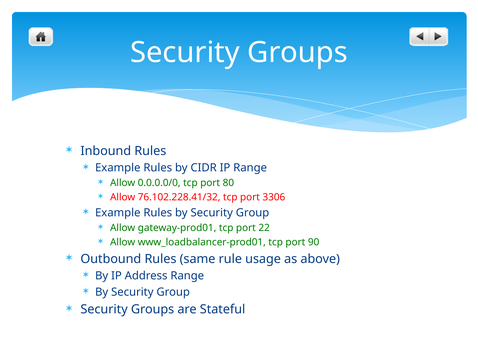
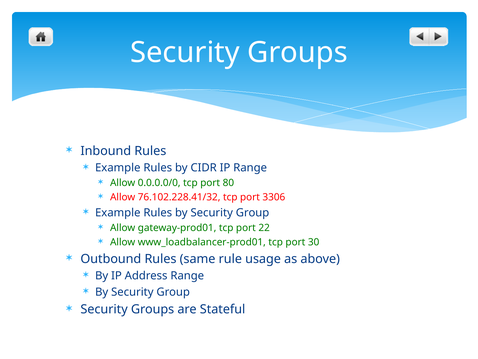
90: 90 -> 30 (314, 242)
